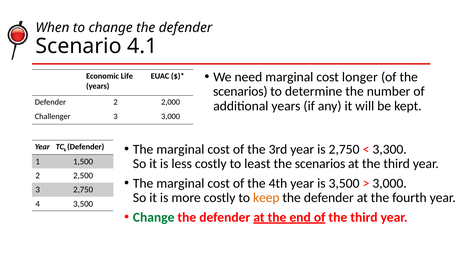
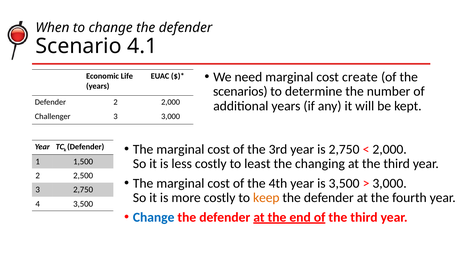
longer: longer -> create (360, 77)
3,300: 3,300 -> 2,000 (390, 150)
scenarios: scenarios -> changing (320, 164)
Change colour: green -> blue (154, 218)
